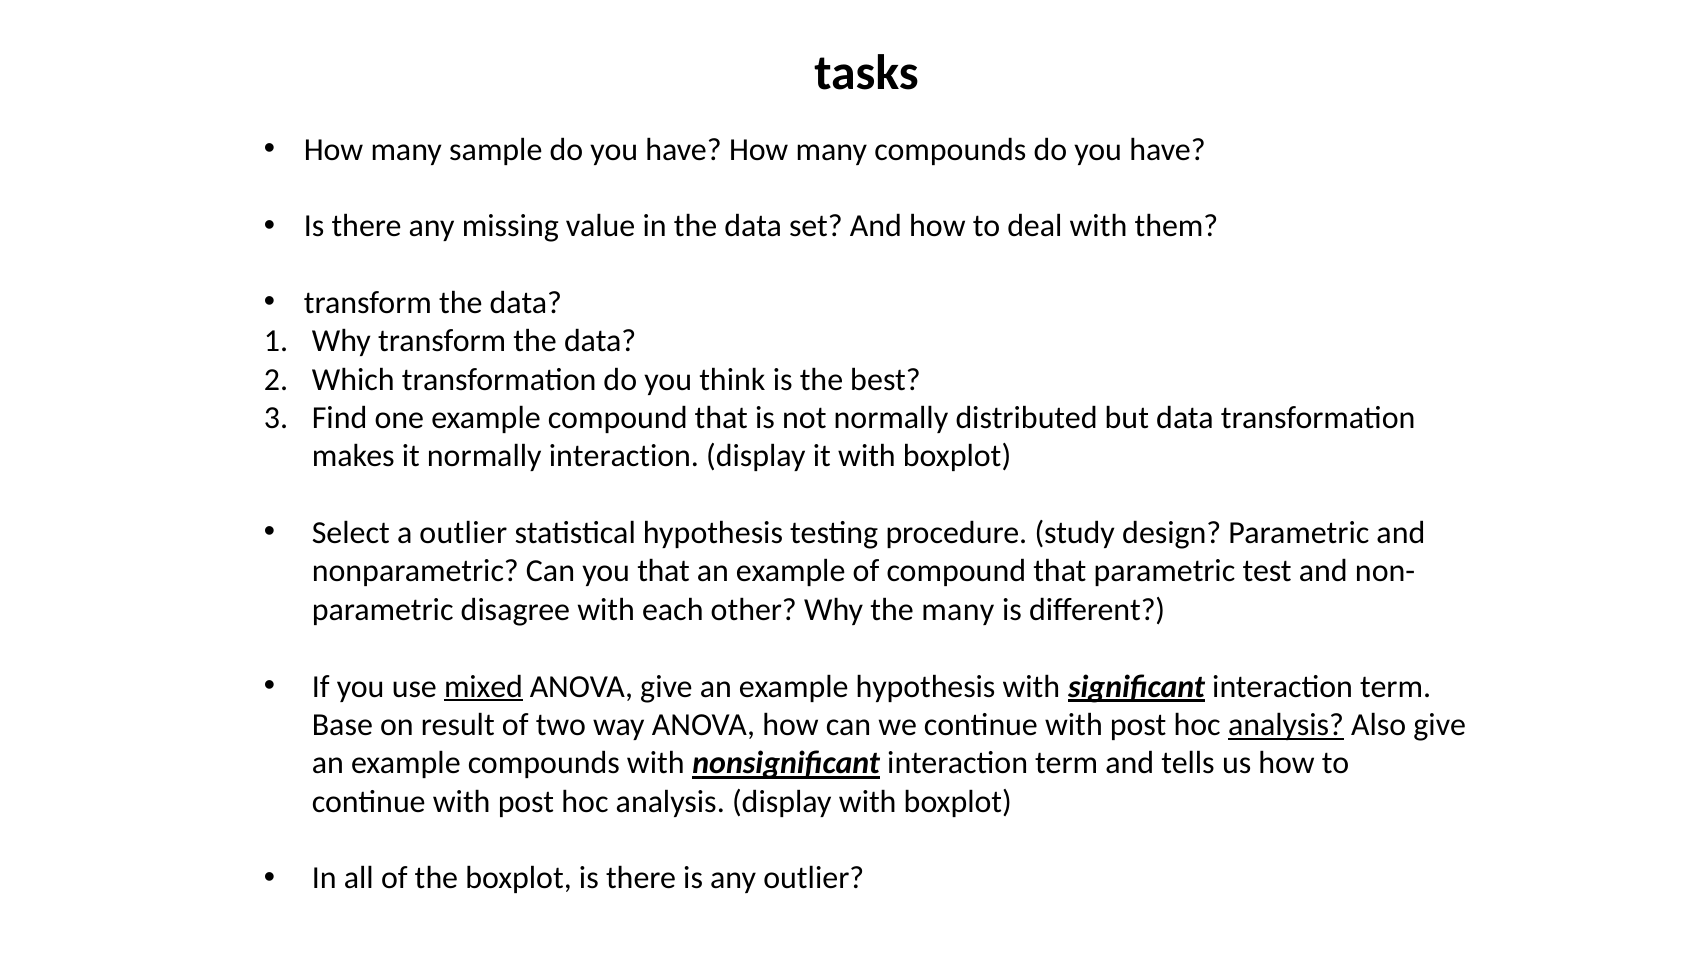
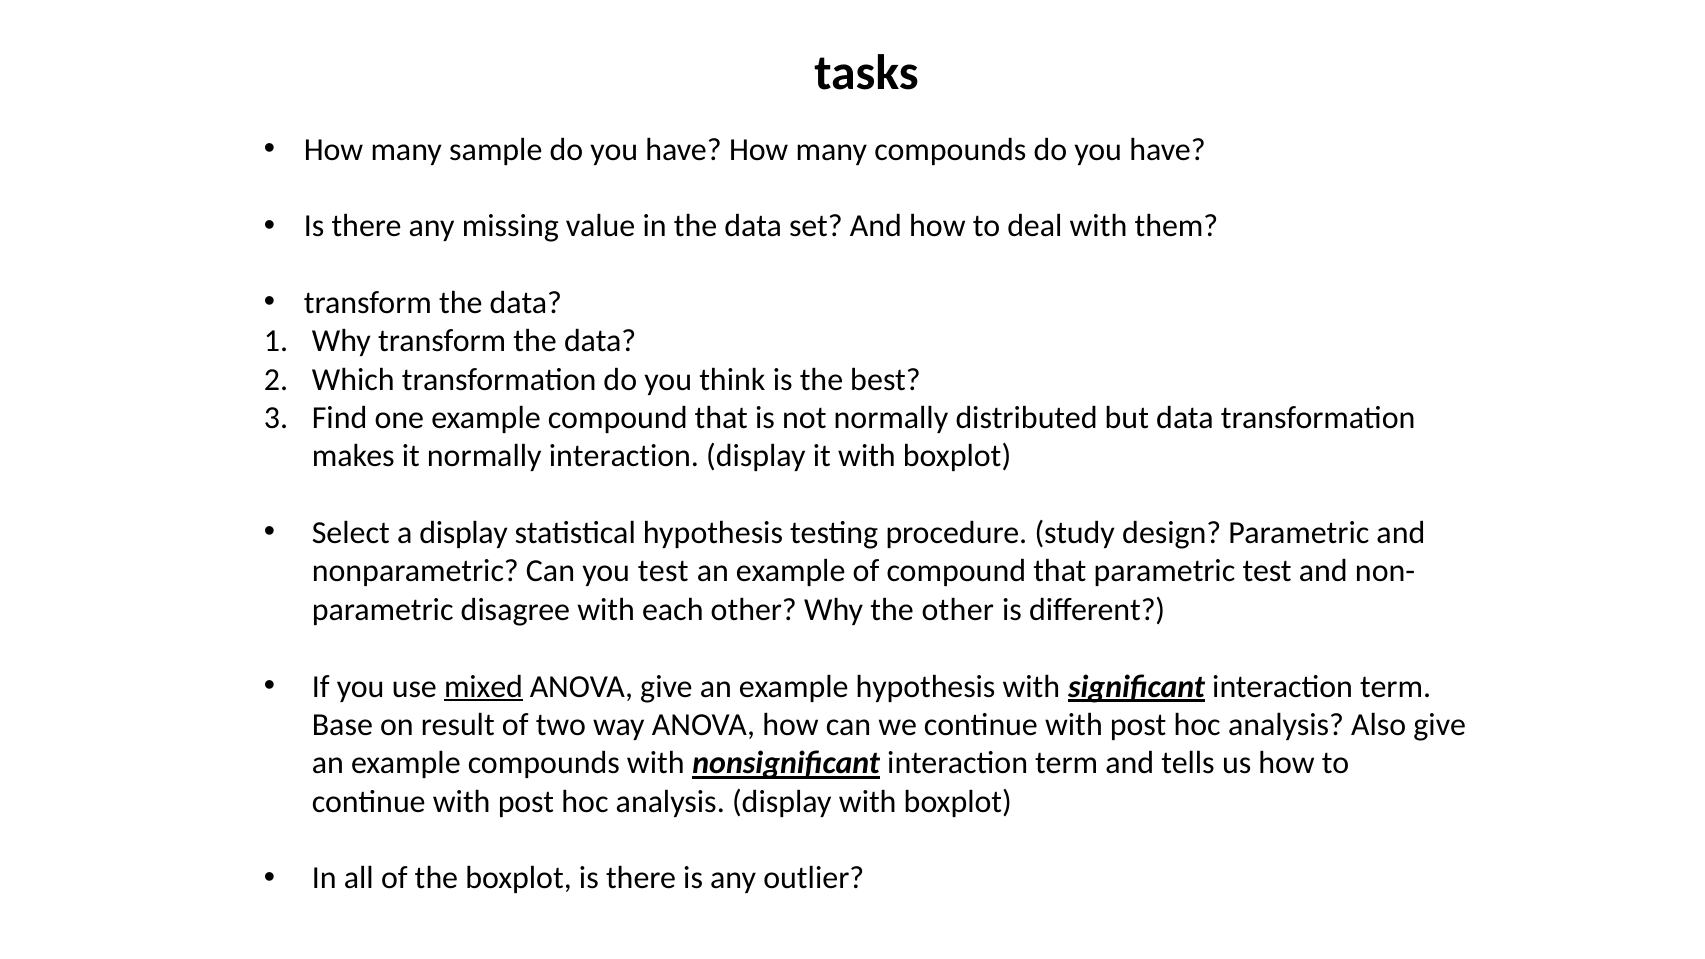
a outlier: outlier -> display (464, 533)
you that: that -> test (663, 571)
the many: many -> other (958, 610)
analysis underline: present -> none (1286, 725)
